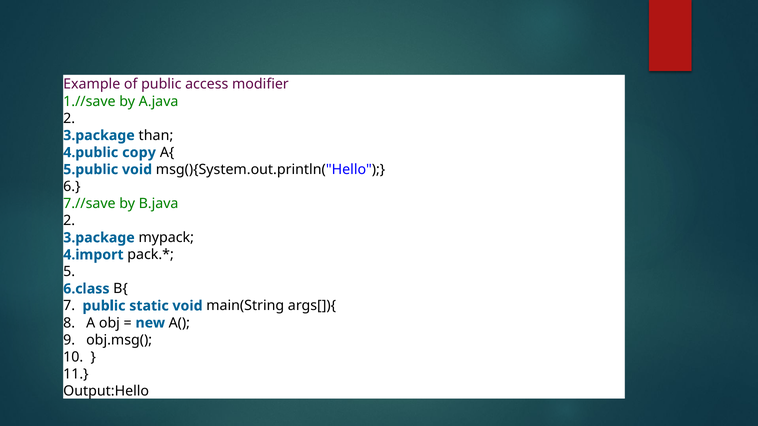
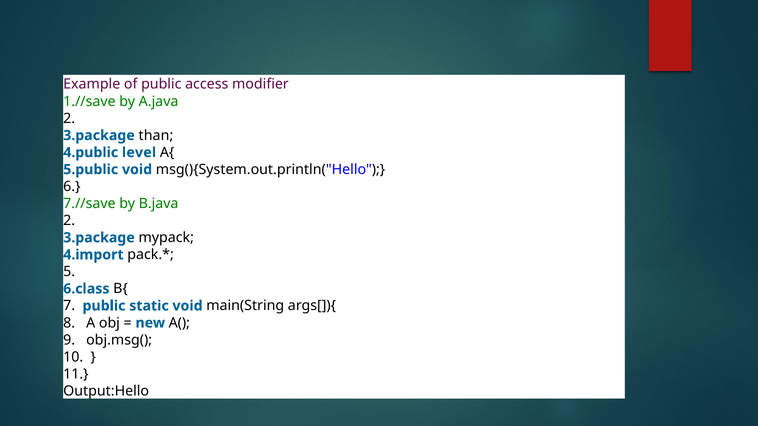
copy: copy -> level (139, 153)
